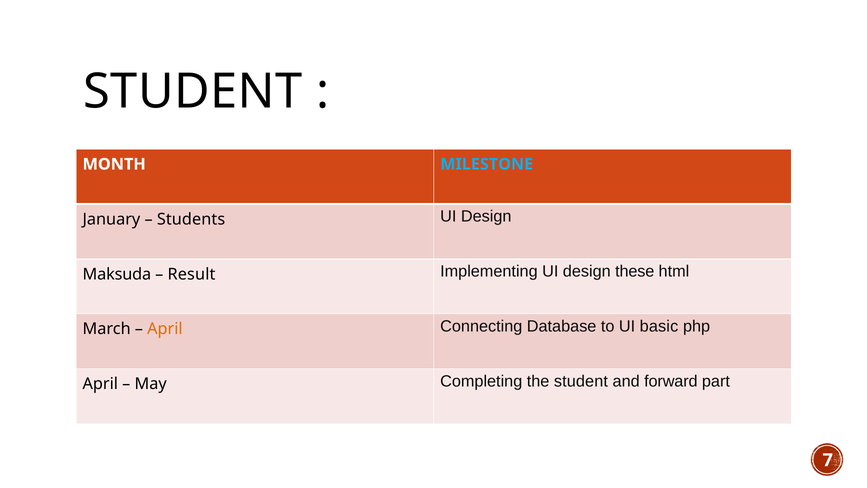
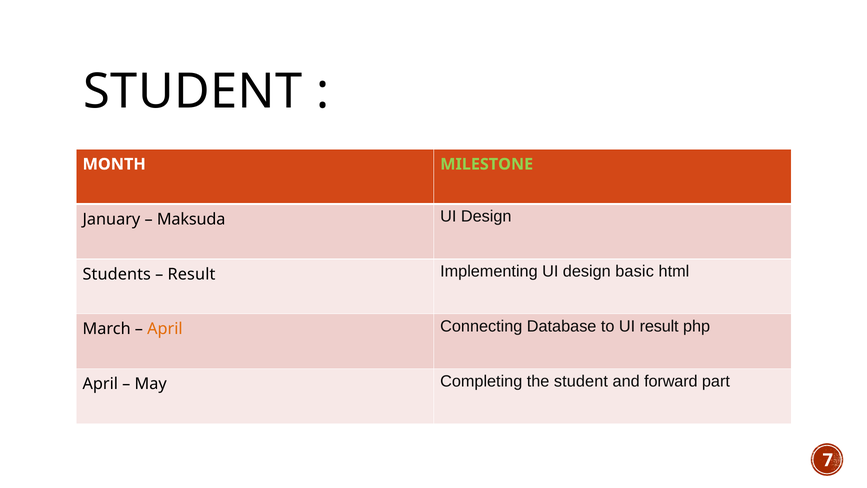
MILESTONE colour: light blue -> light green (487, 164)
Students: Students -> Maksuda (191, 219)
Maksuda: Maksuda -> Students (117, 274)
these: these -> basic (635, 271)
UI basic: basic -> result (659, 326)
